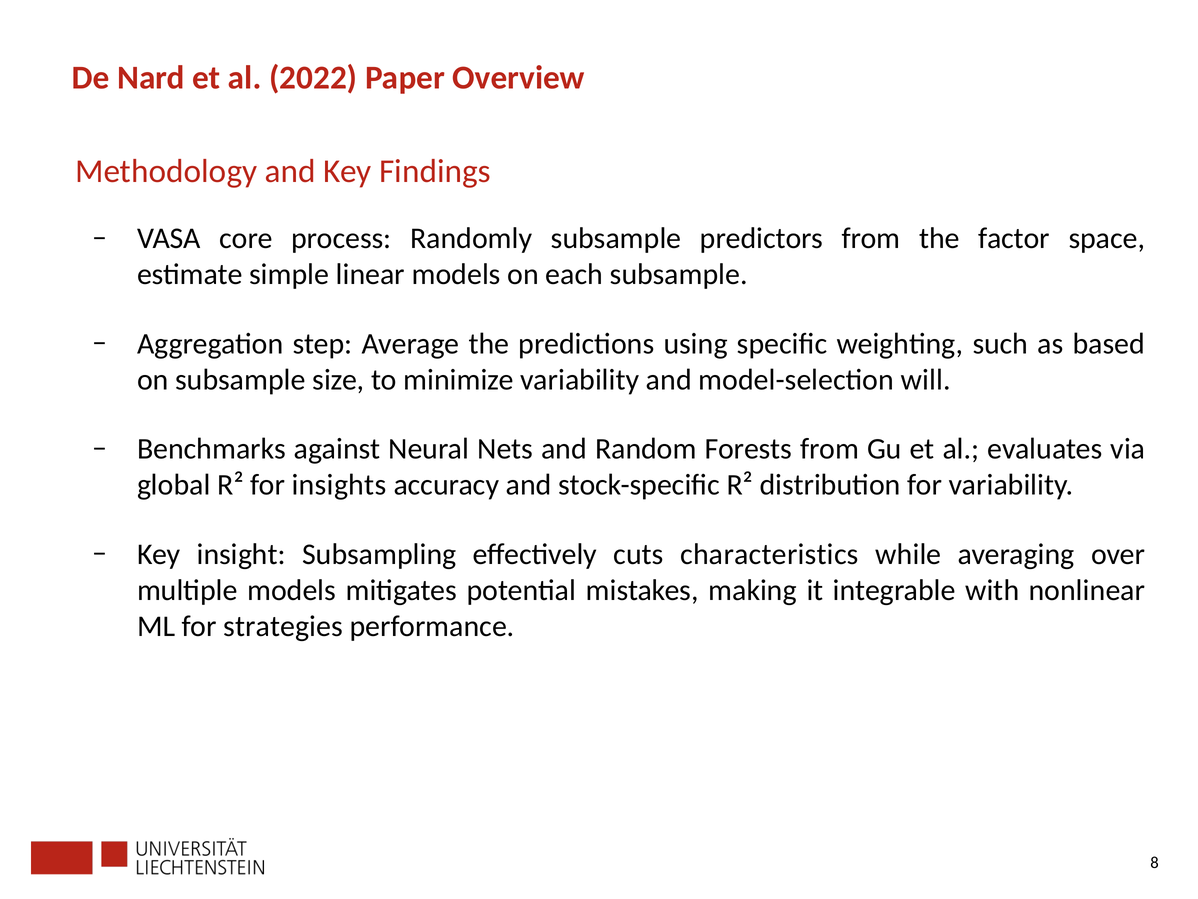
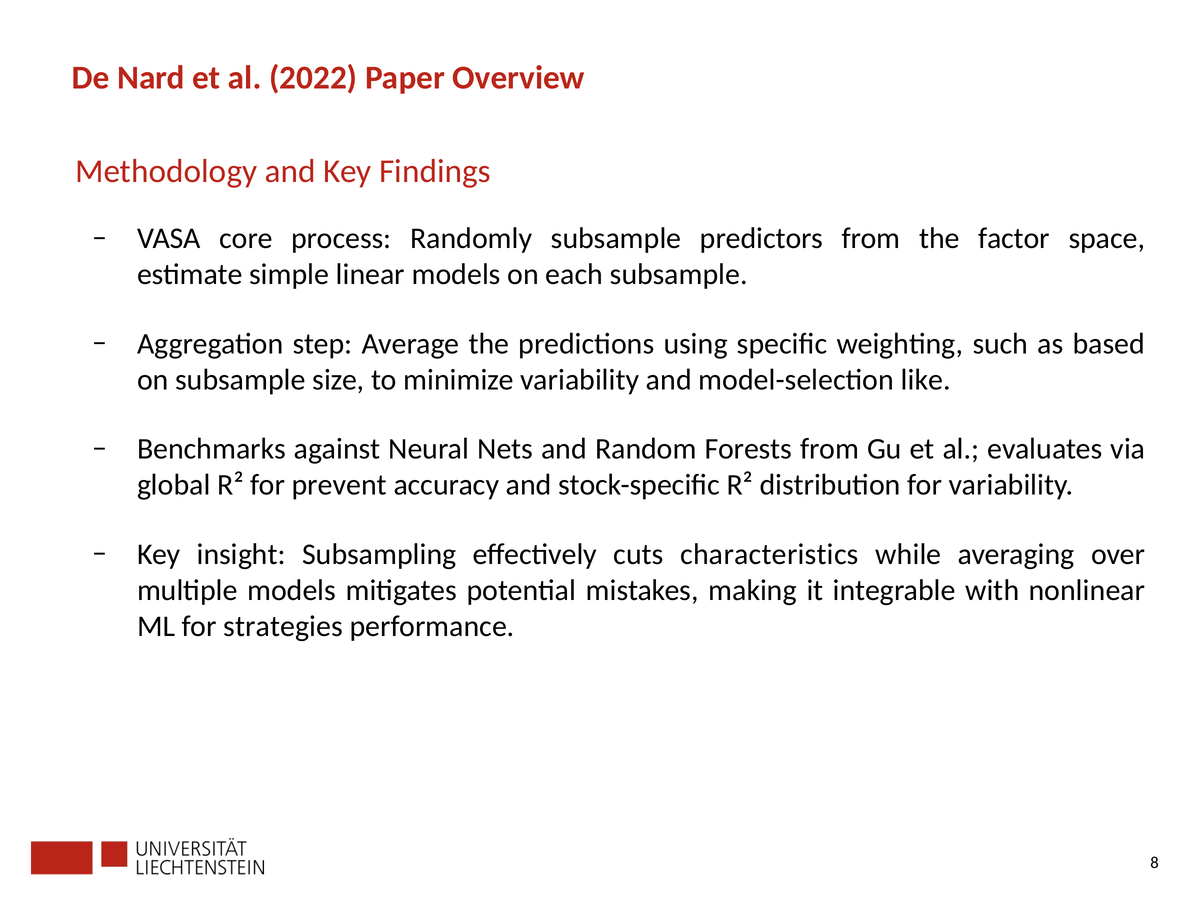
will: will -> like (926, 380)
insights: insights -> prevent (339, 485)
